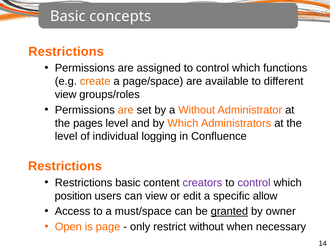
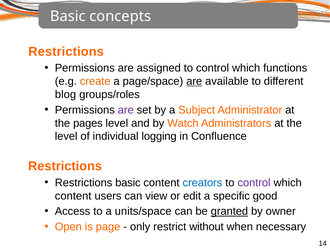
are underline: none -> present (194, 81)
view: view -> blog (66, 94)
are colour: orange -> purple (126, 110)
a Without: Without -> Subject (197, 110)
by Which: Which -> Watch (183, 123)
creators colour: purple -> blue (202, 182)
position: position -> content (73, 195)
allow: allow -> good (265, 195)
must/space: must/space -> units/space (143, 211)
